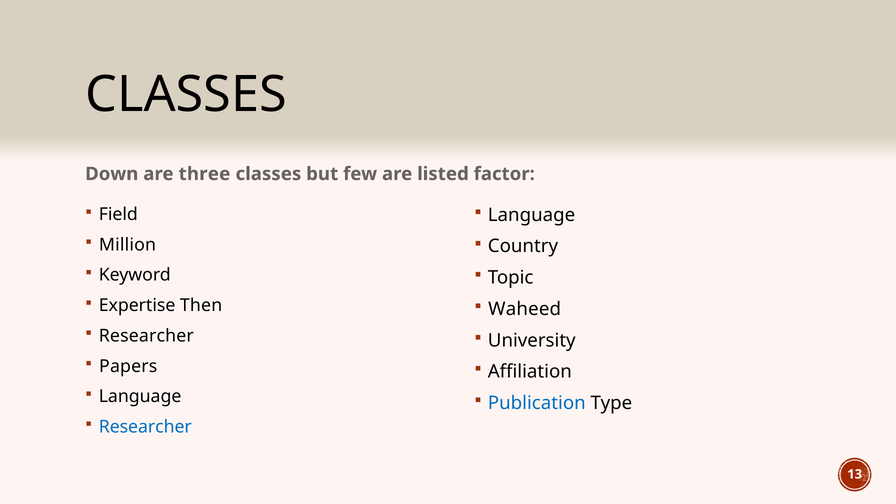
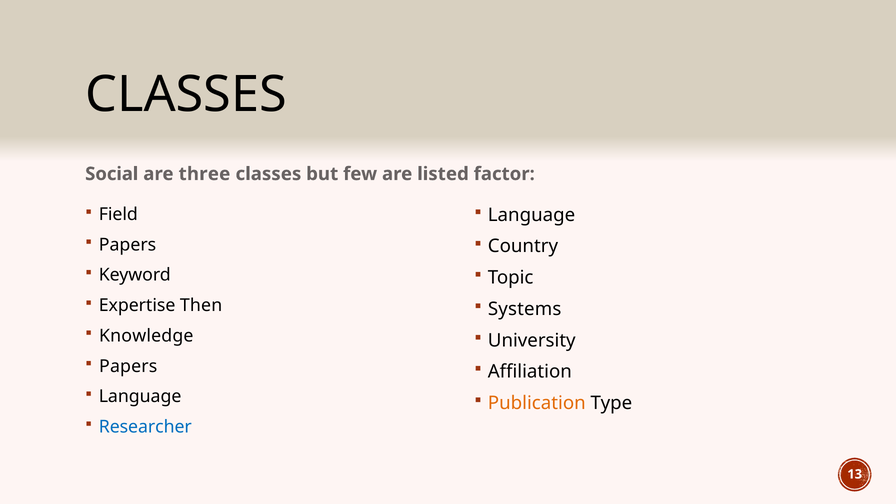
Down: Down -> Social (112, 174)
Million: Million -> Papers (128, 245)
Waheed: Waheed -> Systems (525, 309)
Researcher: Researcher -> Knowledge (146, 336)
Publication colour: blue -> orange (537, 403)
